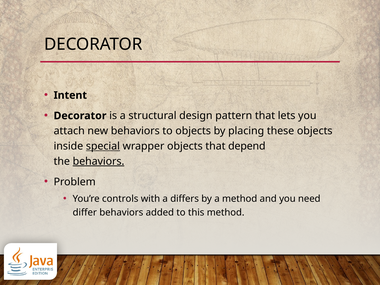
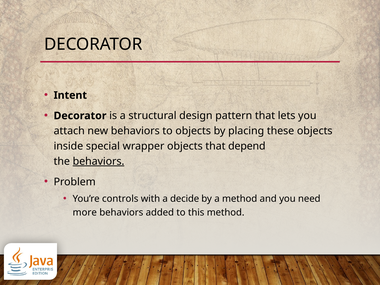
special underline: present -> none (103, 146)
differs: differs -> decide (185, 199)
differ: differ -> more (85, 212)
